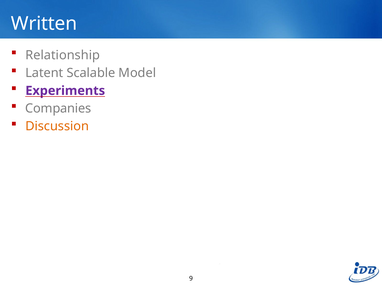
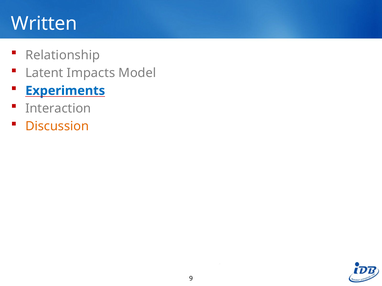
Scalable: Scalable -> Impacts (91, 73)
Experiments colour: purple -> blue (65, 91)
Companies: Companies -> Interaction (58, 109)
